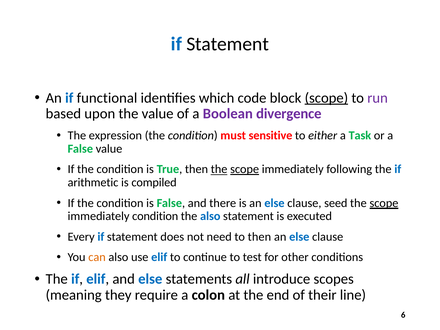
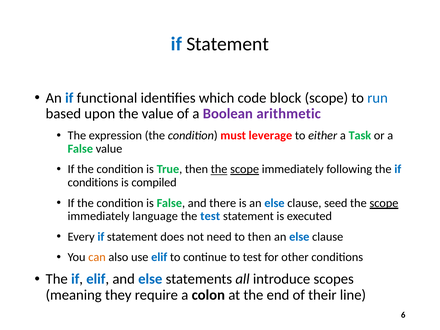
scope underline: present -> none (326, 98)
run colour: purple -> blue (378, 98)
divergence: divergence -> arithmetic (289, 114)
sensitive: sensitive -> leverage (270, 136)
arithmetic: arithmetic -> conditions (93, 182)
immediately condition: condition -> language (155, 216)
the also: also -> test (210, 216)
